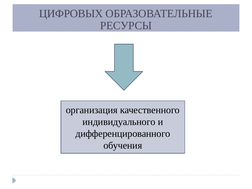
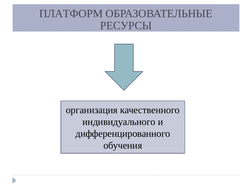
ЦИФРОВЫХ: ЦИФРОВЫХ -> ПЛАТФОРМ (71, 14)
